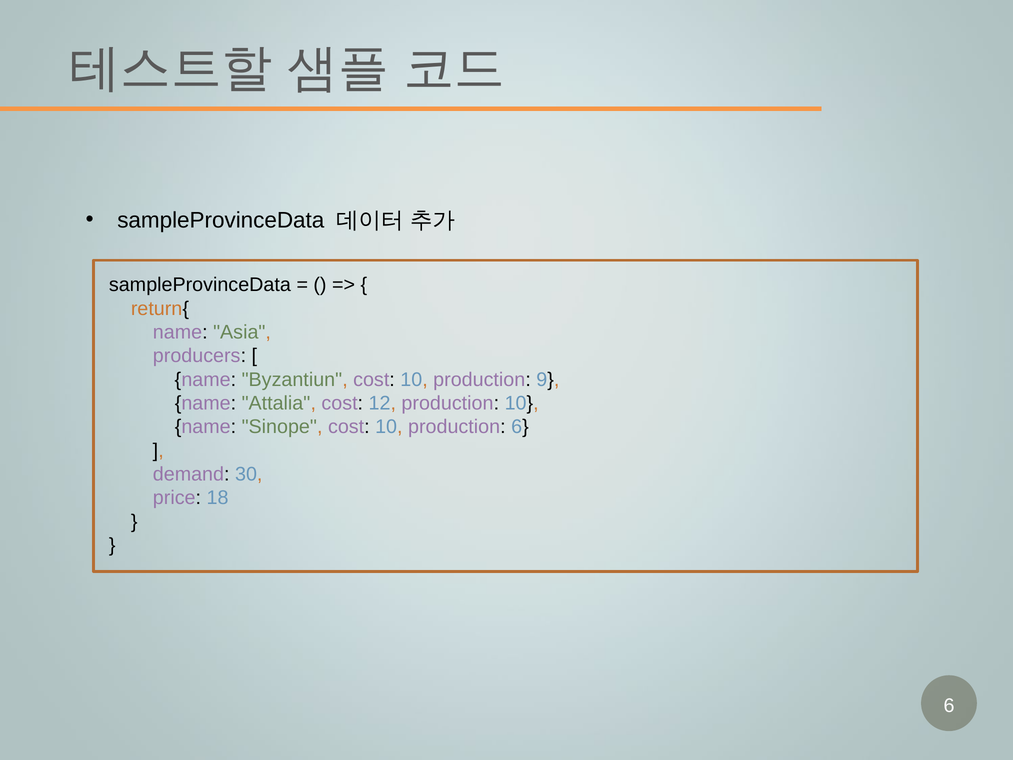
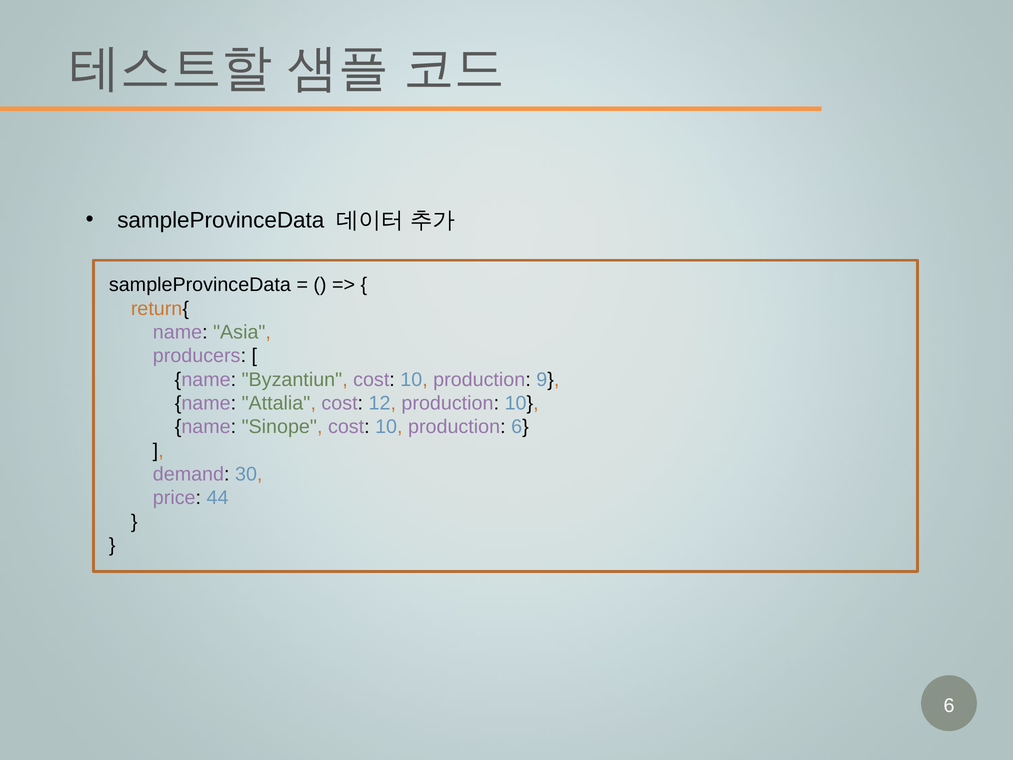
18: 18 -> 44 (218, 498)
